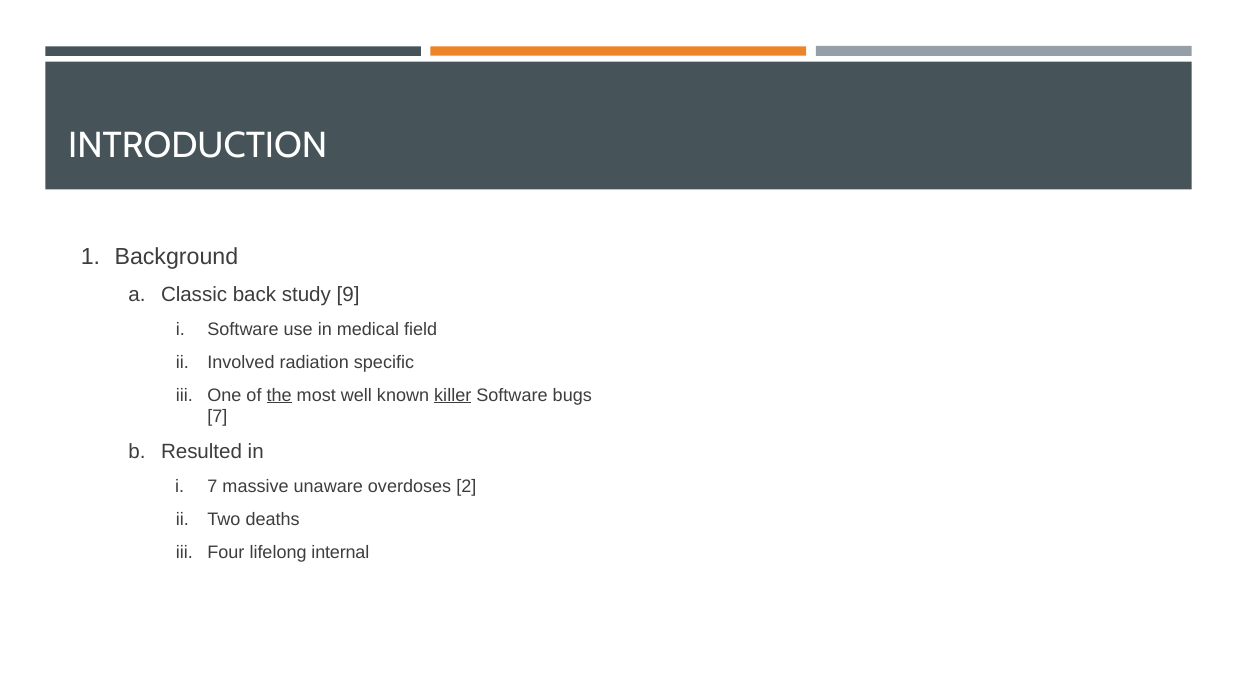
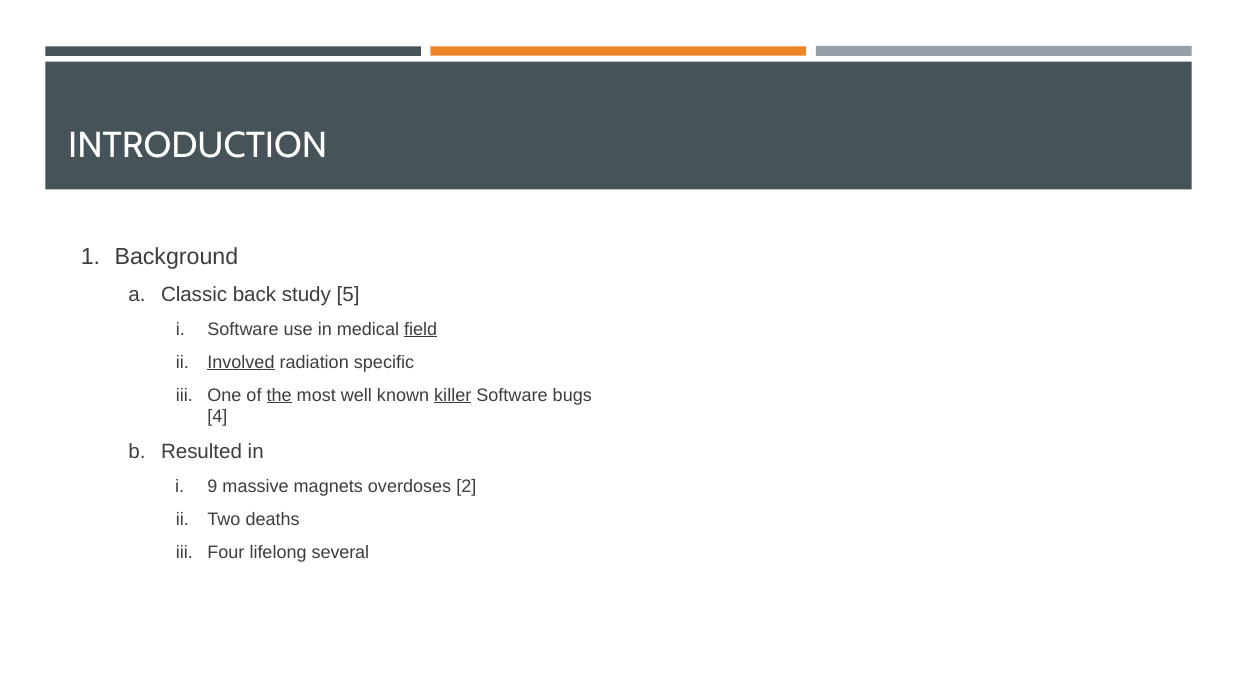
9: 9 -> 5 (348, 295)
field underline: none -> present (421, 329)
Involved underline: none -> present (241, 362)
7: 7 -> 4 (217, 417)
7: 7 -> 9 (212, 487)
unaware: unaware -> magnets (328, 487)
internal: internal -> several (340, 553)
